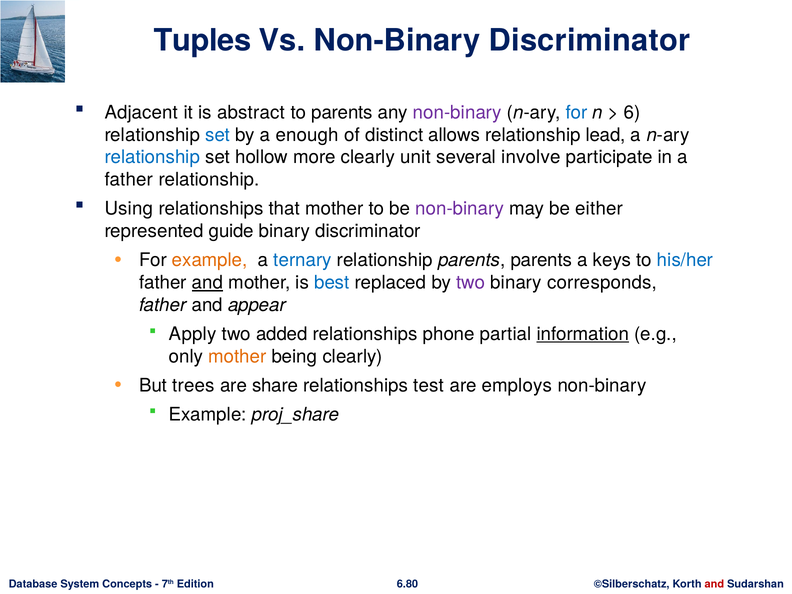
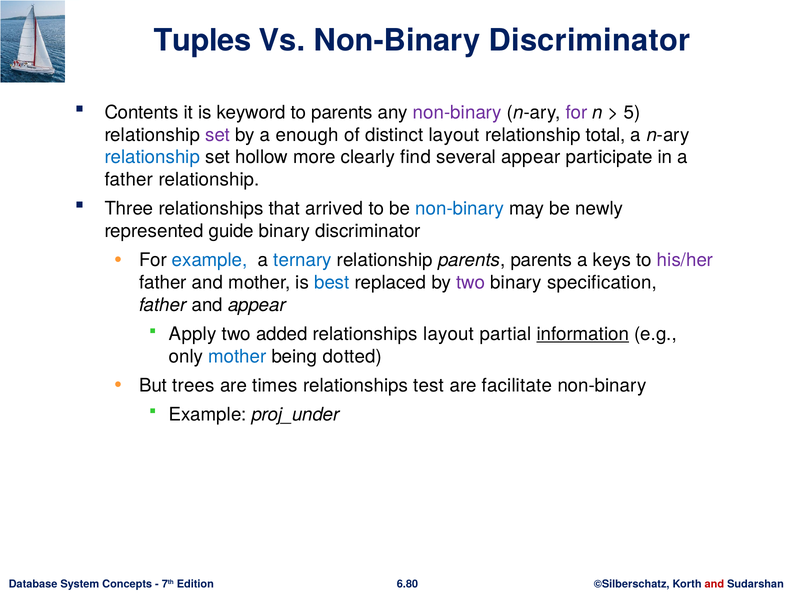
Adjacent: Adjacent -> Contents (141, 112)
abstract: abstract -> keyword (251, 112)
for colour: blue -> purple (576, 112)
6: 6 -> 5 (632, 112)
set colour: blue -> purple (218, 135)
distinct allows: allows -> layout (454, 135)
lead: lead -> total (606, 135)
unit: unit -> find (416, 157)
several involve: involve -> appear (531, 157)
Using: Using -> Three (129, 209)
that mother: mother -> arrived (334, 209)
non-binary colour: purple -> blue (460, 209)
either: either -> newly (599, 209)
example colour: orange -> blue (210, 260)
his/her colour: blue -> purple (685, 260)
and underline: present -> none (208, 283)
corresponds: corresponds -> specification (602, 283)
relationships phone: phone -> layout (449, 334)
mother colour: orange -> blue (237, 357)
being clearly: clearly -> dotted (353, 357)
share: share -> times (275, 386)
employs: employs -> facilitate (517, 386)
proj_share: proj_share -> proj_under (296, 415)
